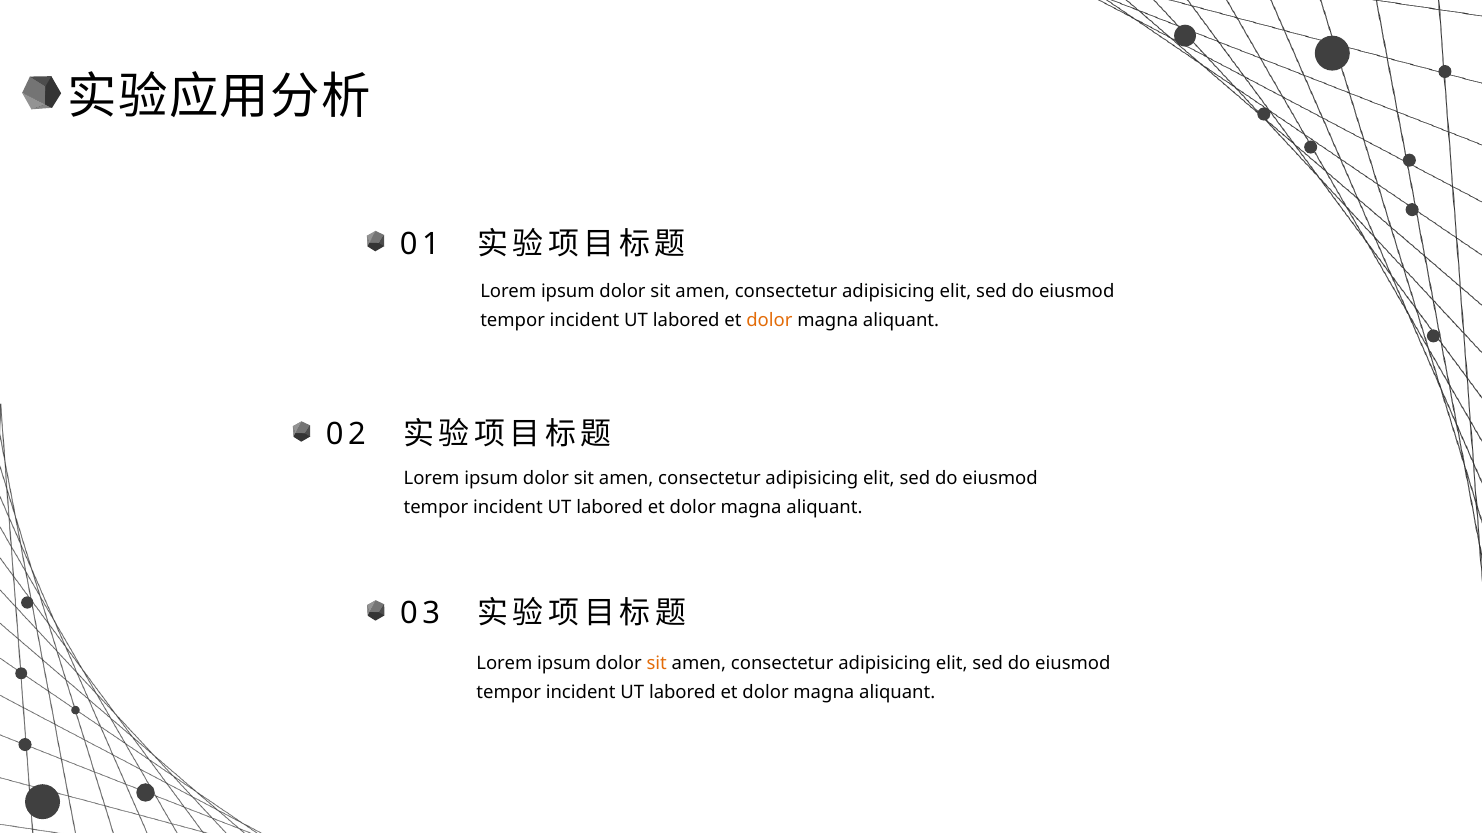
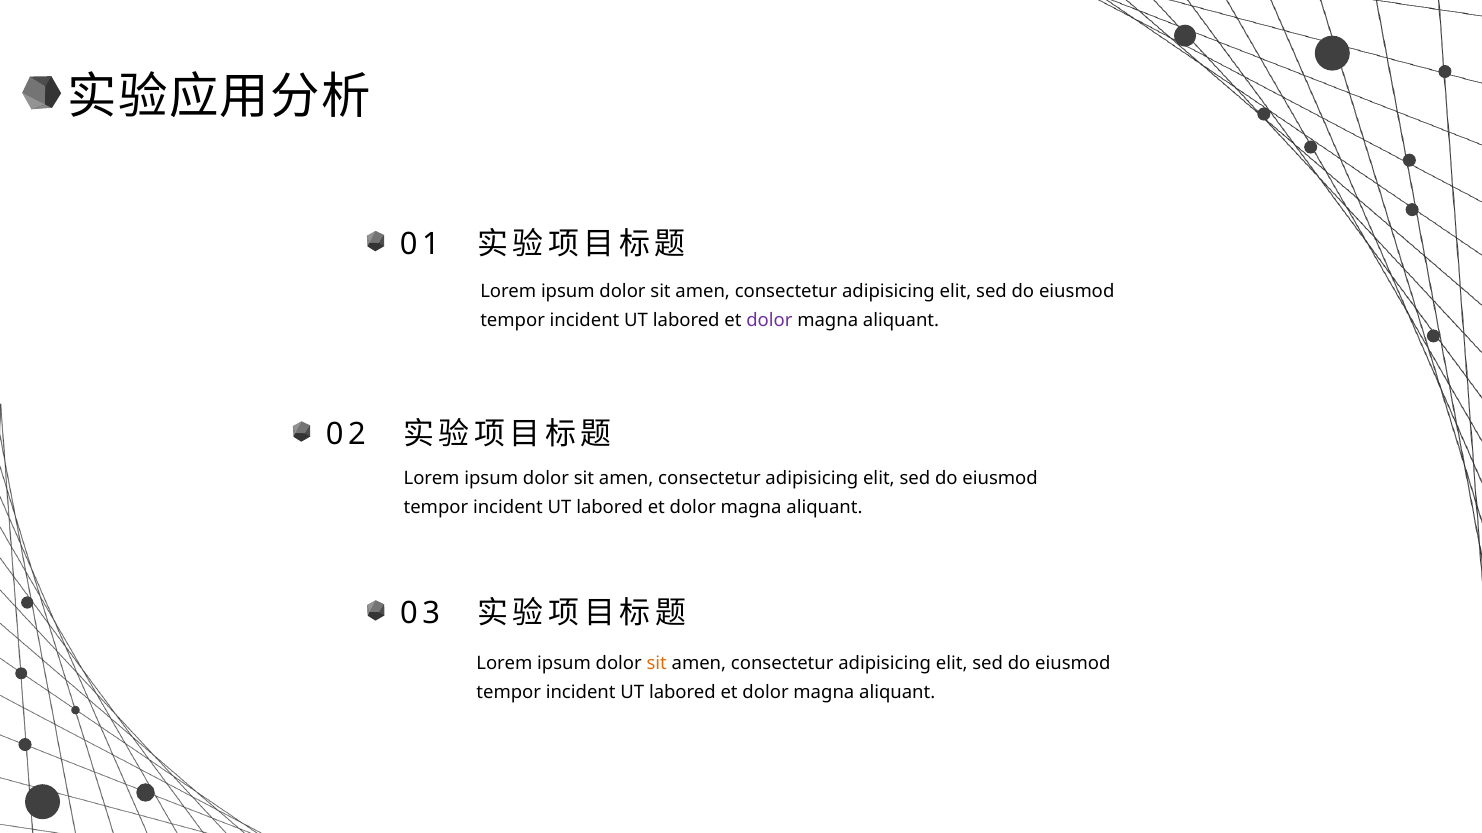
dolor colour: orange -> purple (769, 320)
